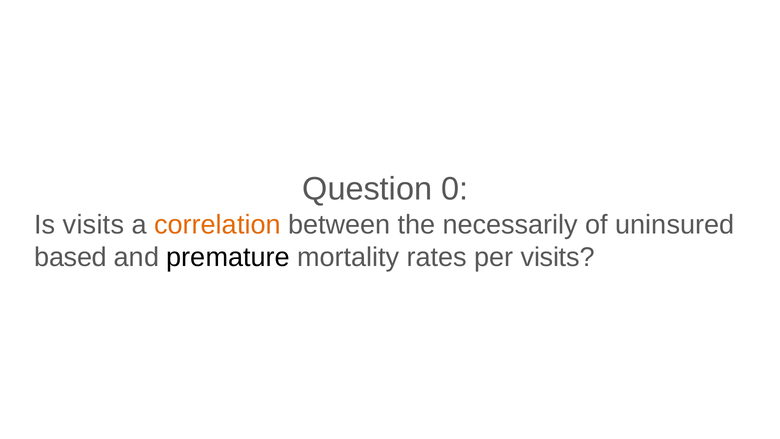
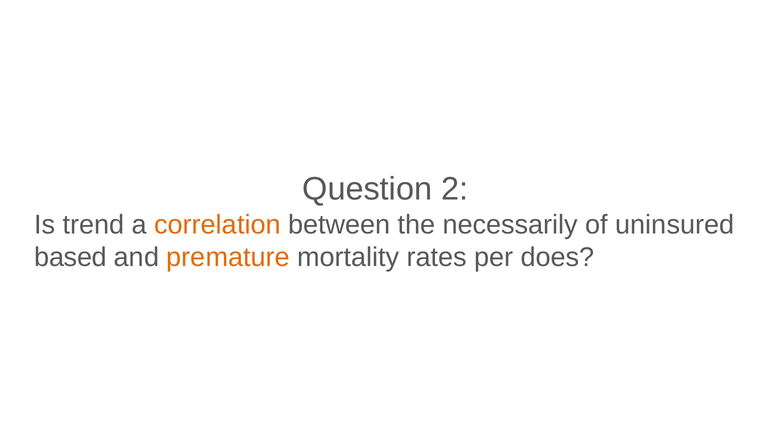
0: 0 -> 2 (455, 189)
Is visits: visits -> trend (94, 225)
premature colour: black -> orange (228, 257)
per visits: visits -> does (558, 257)
